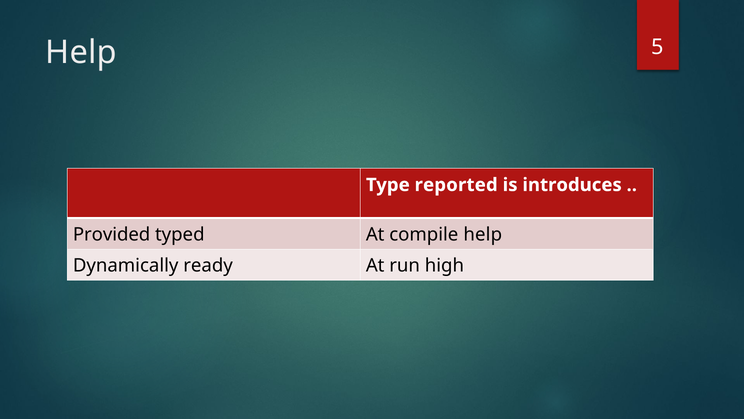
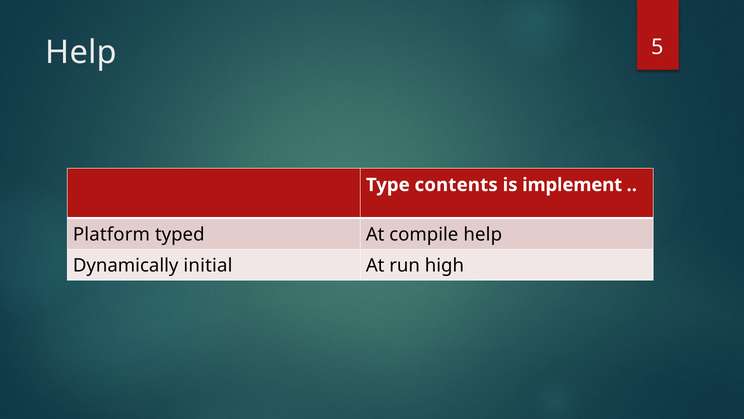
reported: reported -> contents (456, 185)
introduces: introduces -> implement (572, 185)
Provided: Provided -> Platform (111, 235)
ready: ready -> initial (208, 265)
